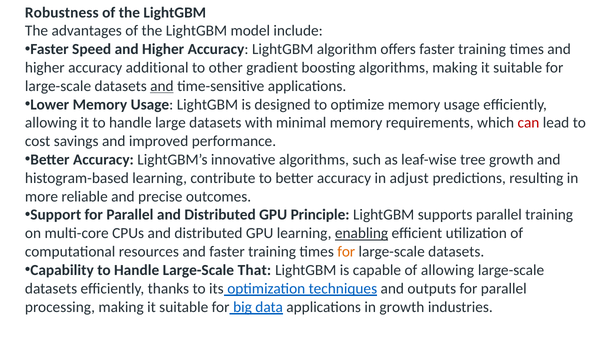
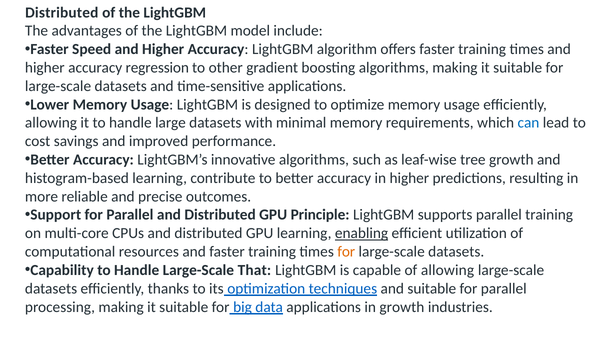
Robustness: Robustness -> Distributed (62, 13)
additional: additional -> regression (157, 68)
and underline: present -> none (162, 86)
can colour: red -> blue (528, 123)
in adjust: adjust -> higher (409, 178)
and outputs: outputs -> suitable (432, 288)
